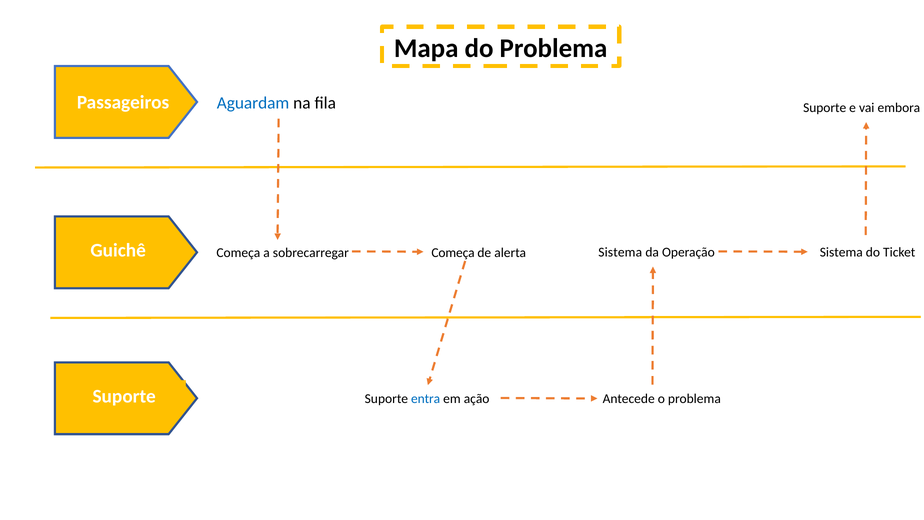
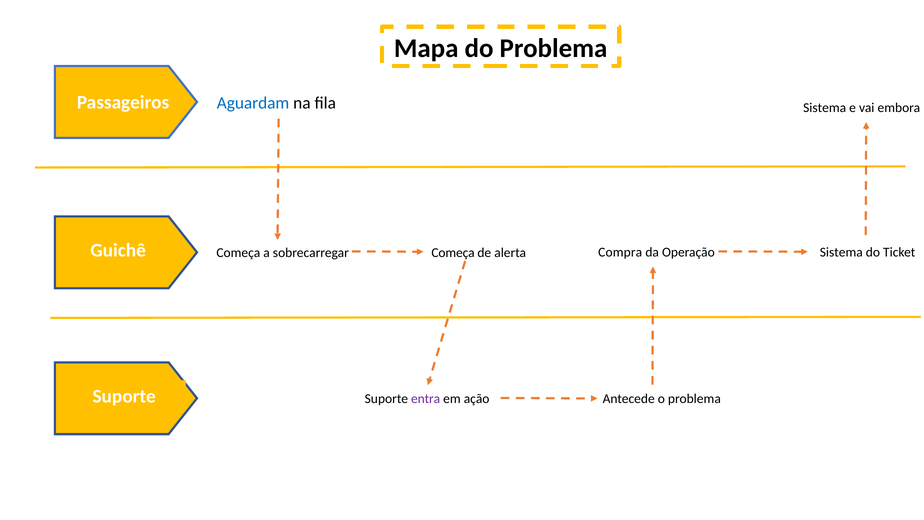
Suporte: Suporte -> Sistema (825, 108)
Sistema: Sistema -> Compra (620, 252)
entra colour: blue -> purple (426, 399)
